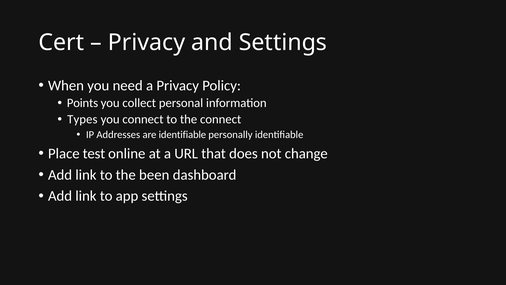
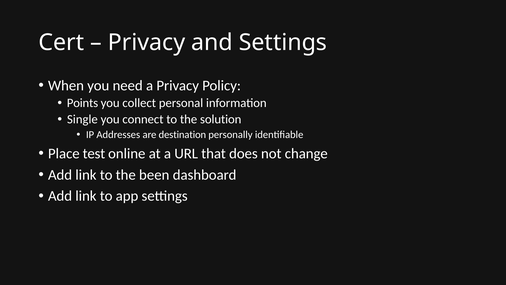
Types: Types -> Single (82, 119)
the connect: connect -> solution (221, 119)
are identifiable: identifiable -> destination (182, 134)
